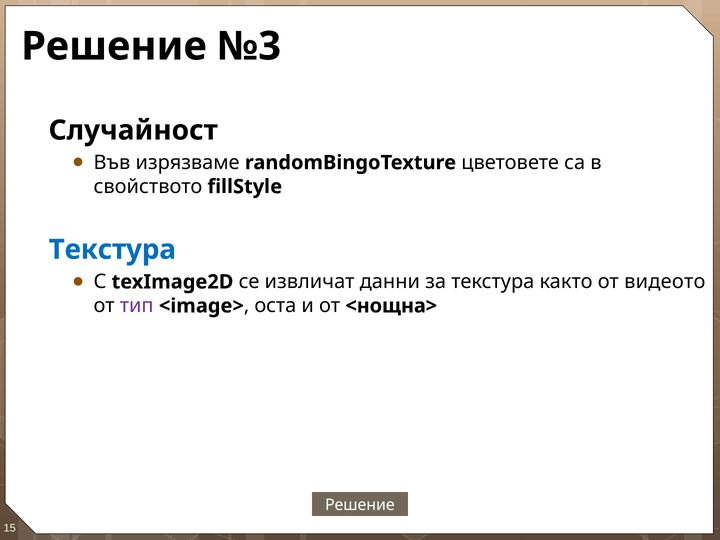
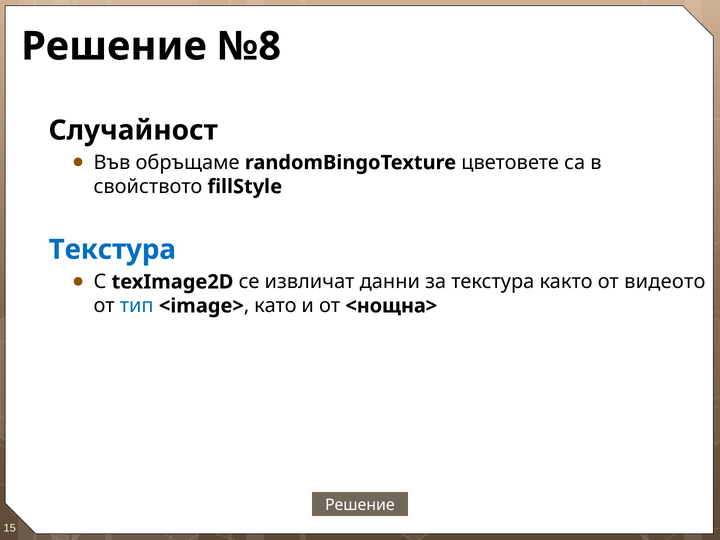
№3: №3 -> №8 (249, 46)
изрязваме: изрязваме -> обръщаме (188, 163)
тип colour: purple -> blue (137, 306)
оста: оста -> като (275, 306)
